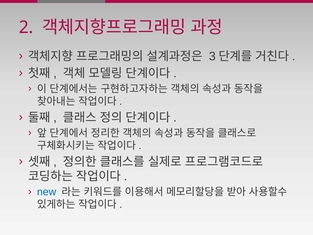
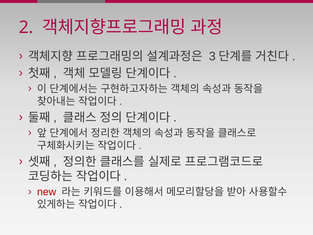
new colour: blue -> red (47, 192)
